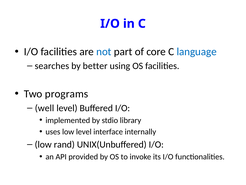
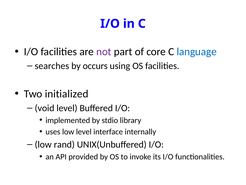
not colour: blue -> purple (104, 52)
better: better -> occurs (95, 66)
programs: programs -> initialized (67, 94)
well: well -> void (45, 108)
